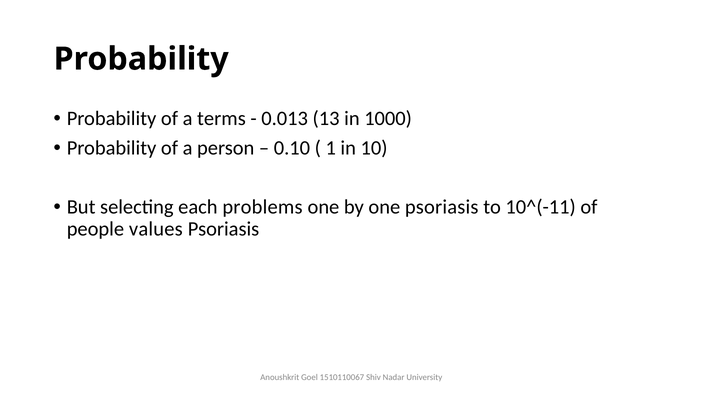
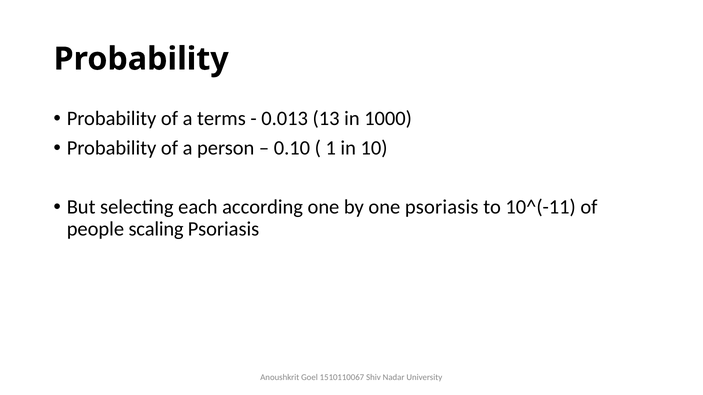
problems: problems -> according (263, 207)
values: values -> scaling (156, 229)
